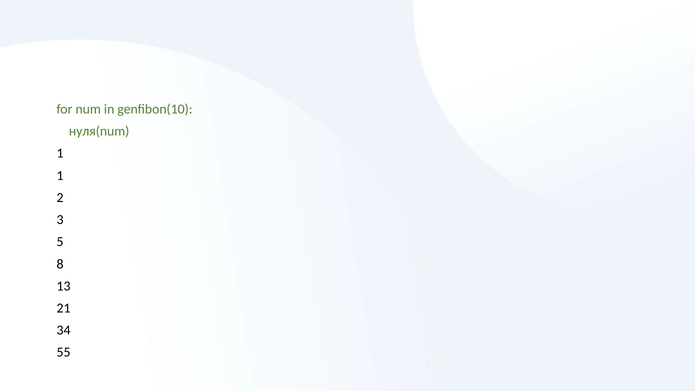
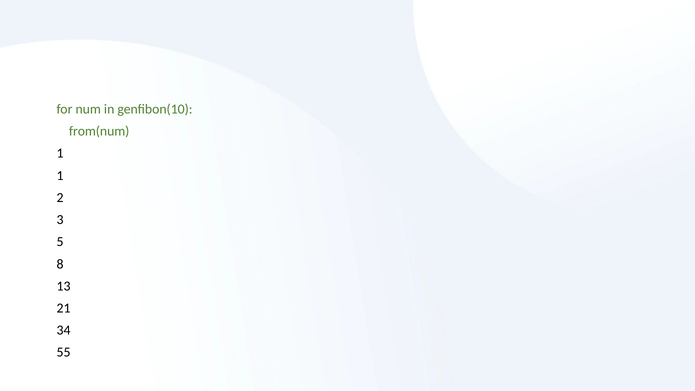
нуля(num: нуля(num -> from(num (99, 131)
